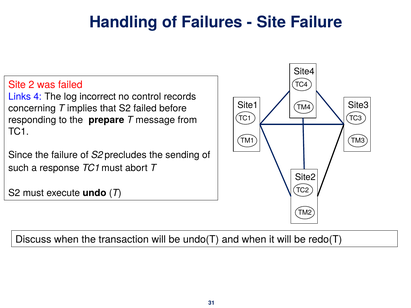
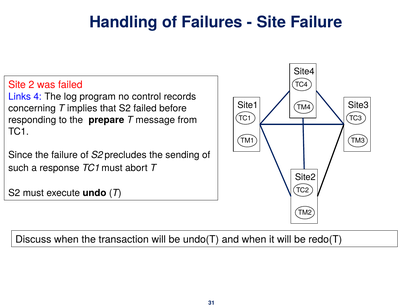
incorrect: incorrect -> program (98, 97)
